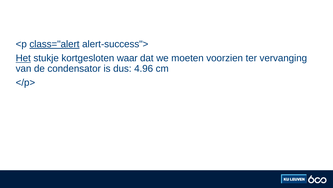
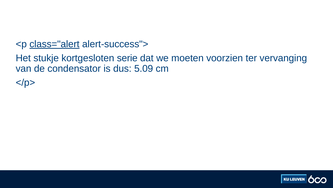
Het underline: present -> none (23, 58)
waar: waar -> serie (127, 58)
4.96: 4.96 -> 5.09 (144, 69)
